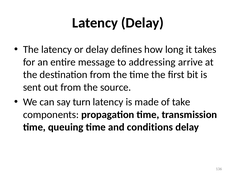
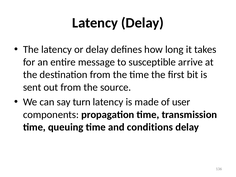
addressing: addressing -> susceptible (152, 62)
take: take -> user (181, 102)
